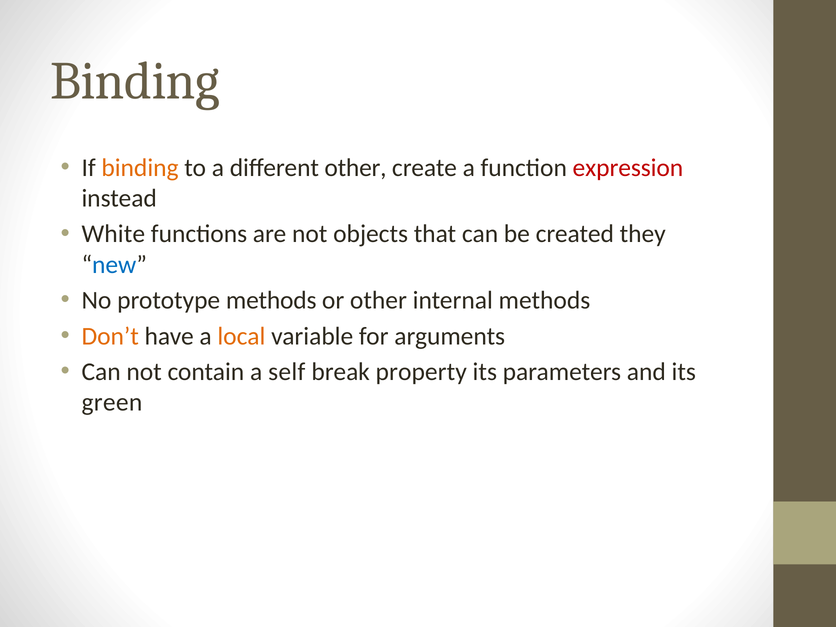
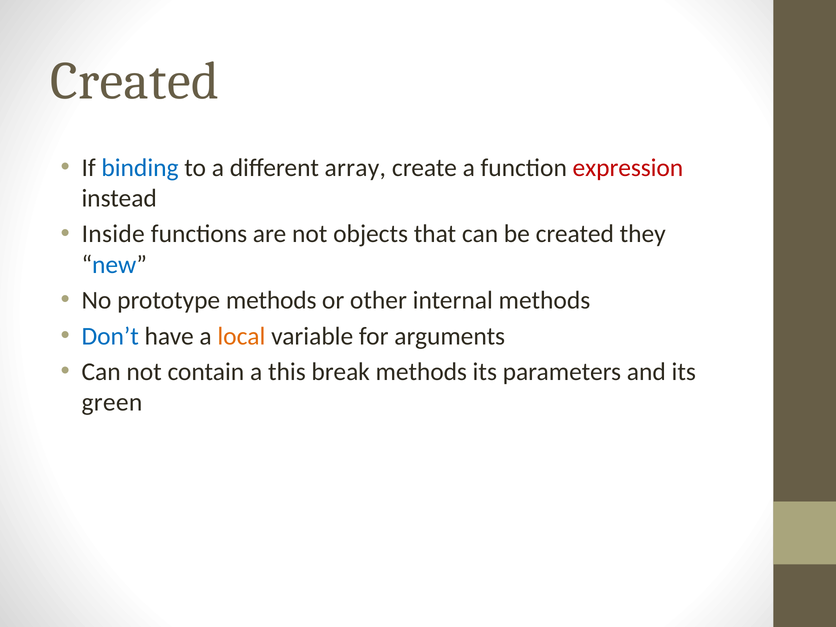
Binding: Binding -> Created (135, 81)
binding colour: orange -> blue (140, 168)
different other: other -> array (355, 168)
White: White -> Inside (113, 234)
Don’t colour: orange -> blue (110, 336)
self: self -> this (287, 372)
break property: property -> methods (421, 372)
